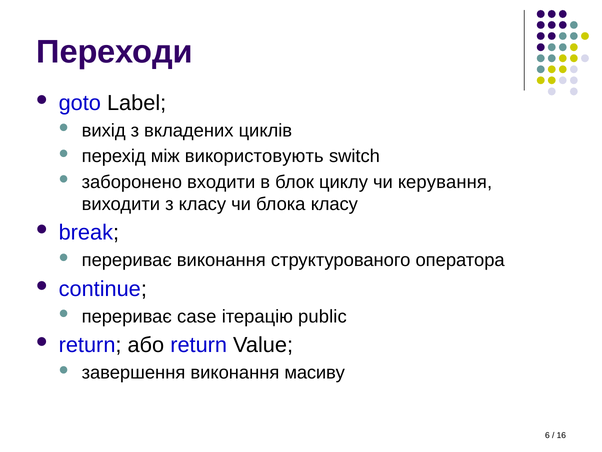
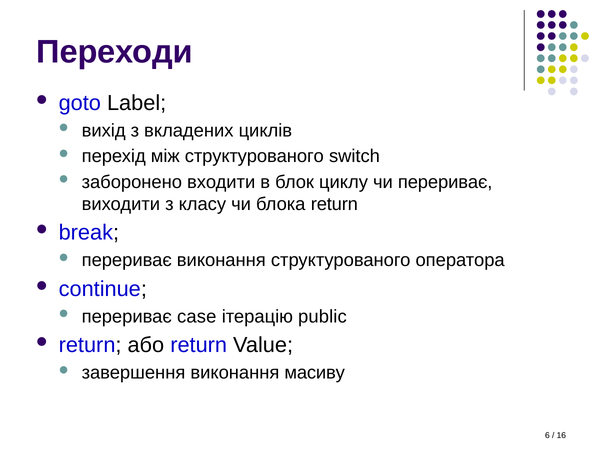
між використовують: використовують -> структурованого (254, 156)
чи керування: керування -> перериває (445, 182)
блока класу: класу -> return (334, 204)
